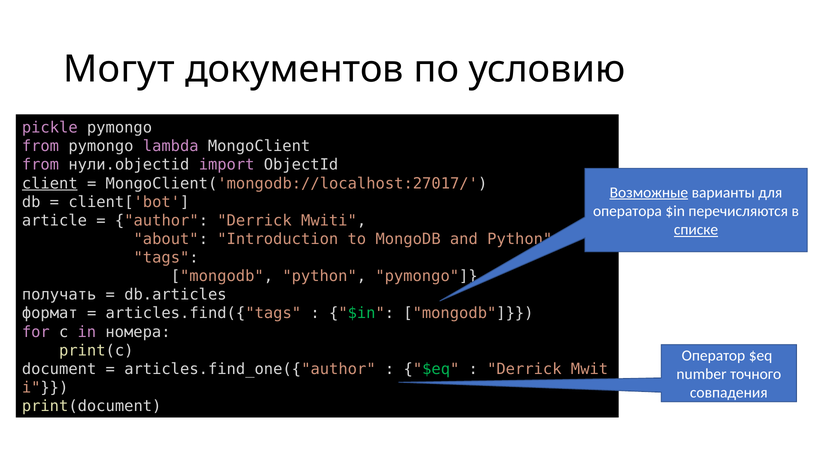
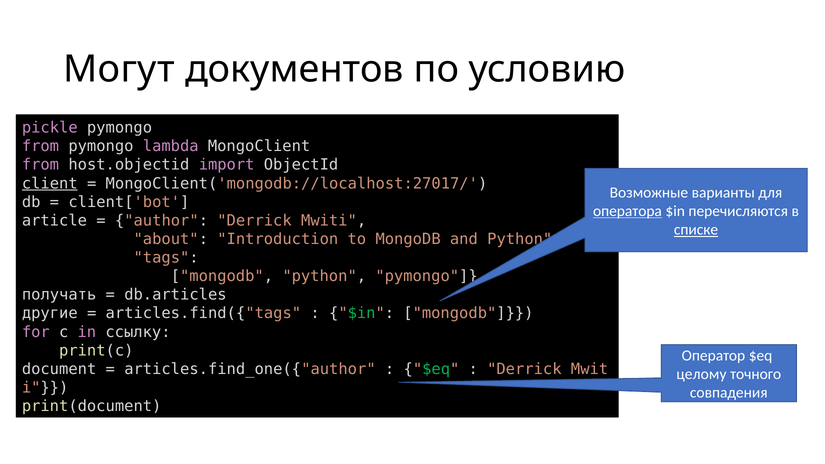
нули.objectid: нули.objectid -> host.objectid (129, 165)
Возможные underline: present -> none (649, 193)
оператора underline: none -> present (627, 211)
формат: формат -> другие (50, 313)
номера: номера -> ссылку (138, 332)
number: number -> целому (701, 374)
